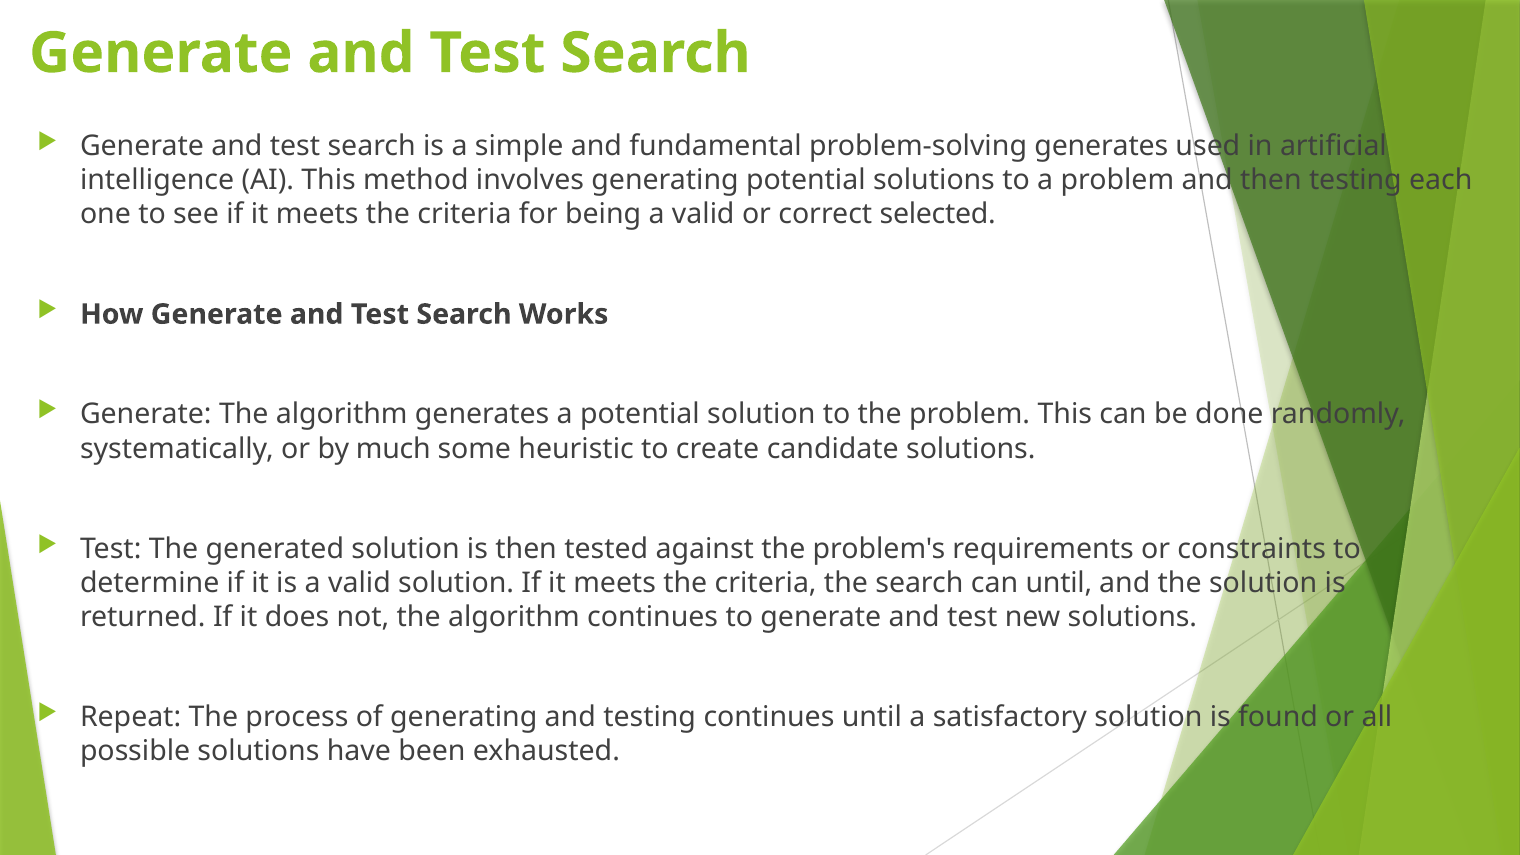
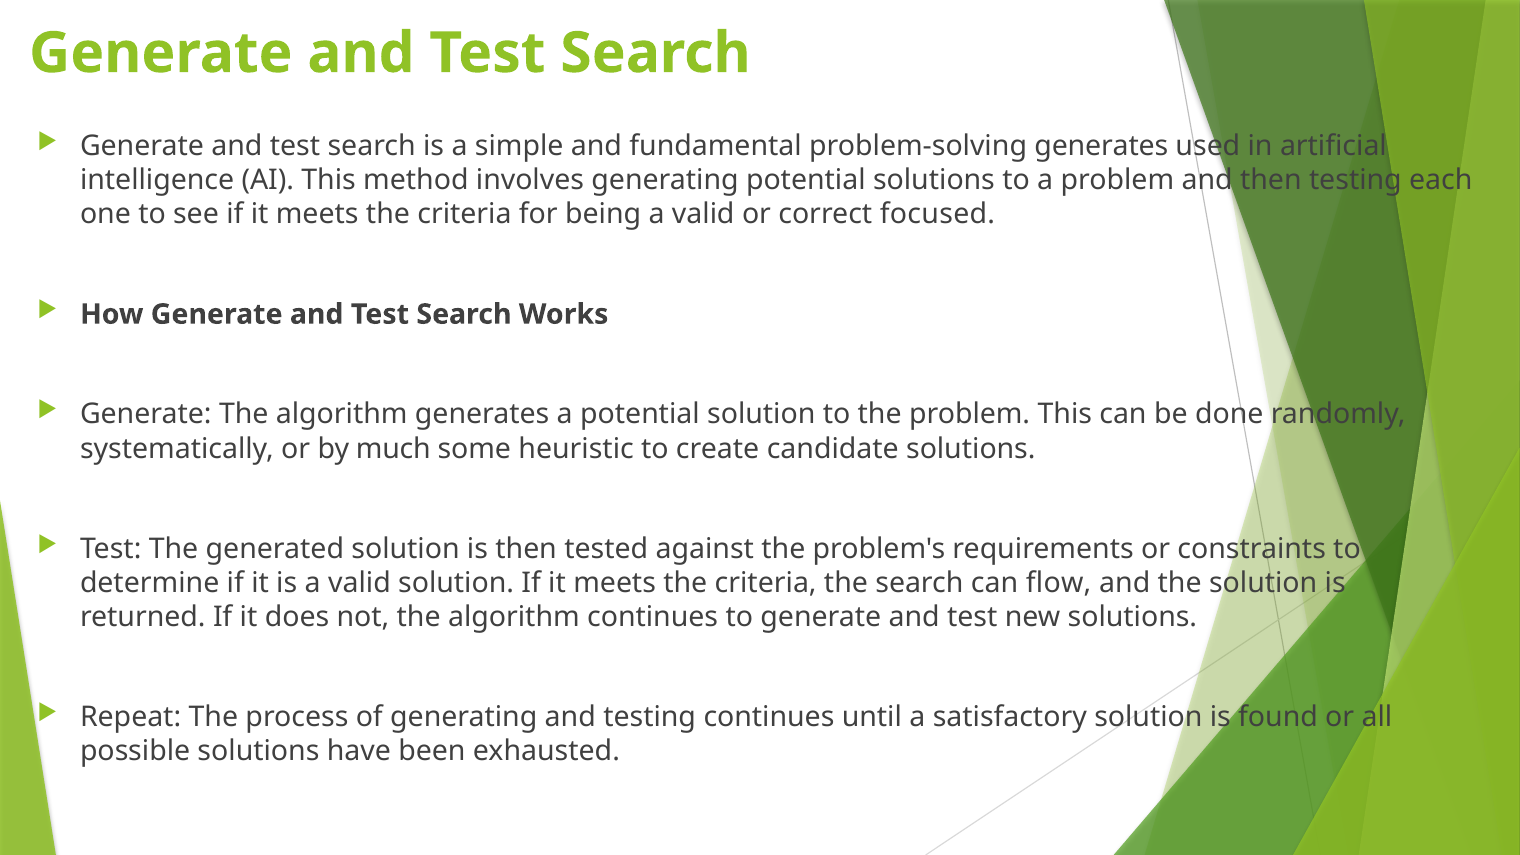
selected: selected -> focused (937, 214)
can until: until -> flow (1059, 583)
